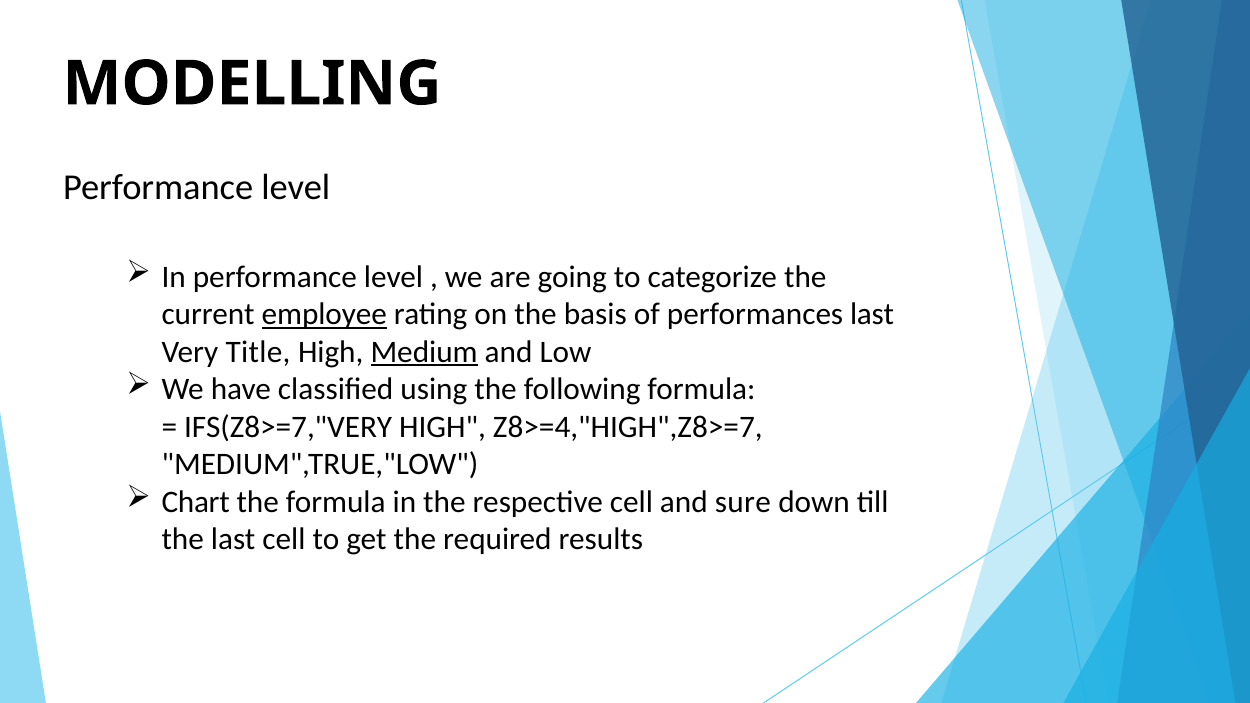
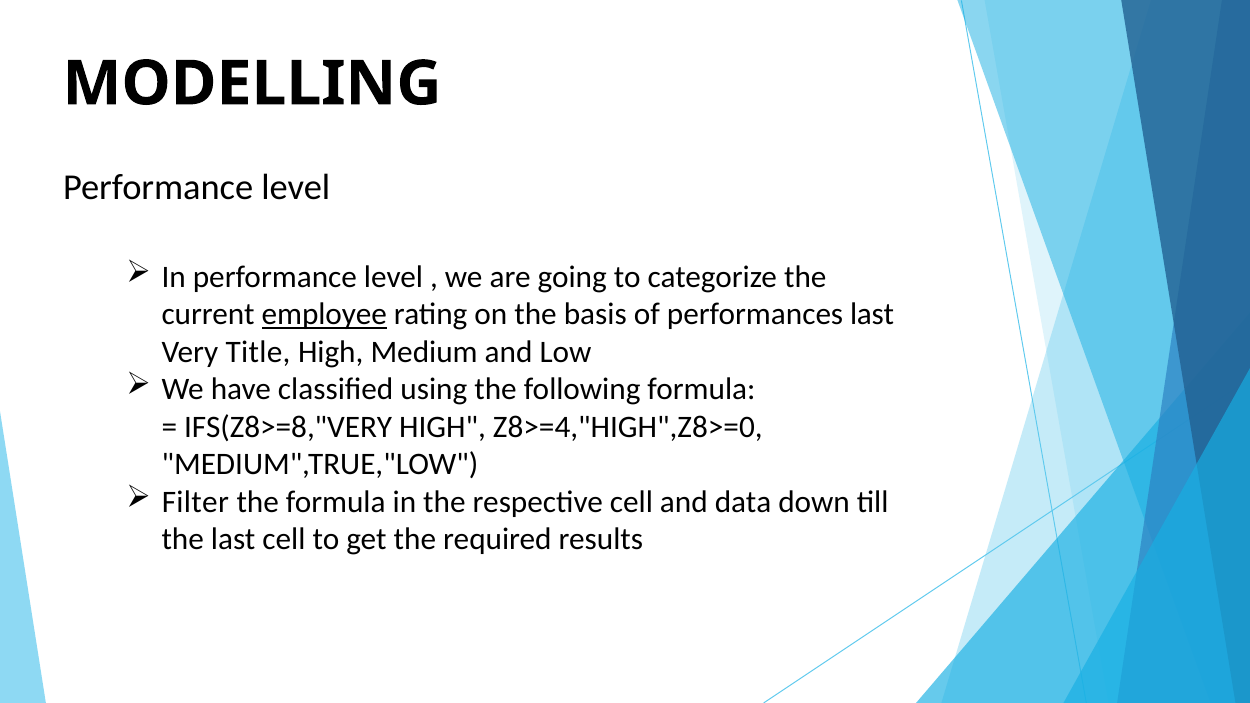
Medium underline: present -> none (424, 352)
IFS(Z8>=7,"VERY: IFS(Z8>=7,"VERY -> IFS(Z8>=8,"VERY (288, 427)
Z8>=4,"HIGH",Z8>=7: Z8>=4,"HIGH",Z8>=7 -> Z8>=4,"HIGH",Z8>=0 (628, 427)
Chart: Chart -> Filter (195, 502)
sure: sure -> data (743, 502)
